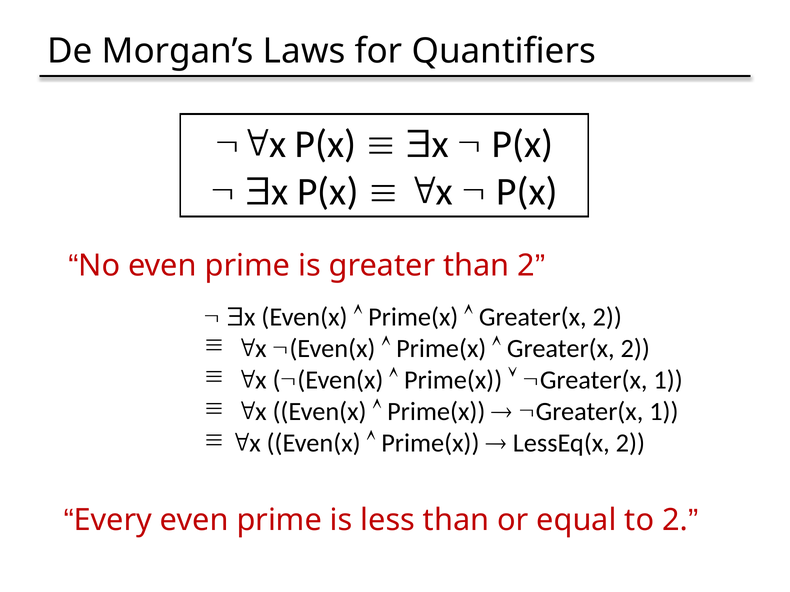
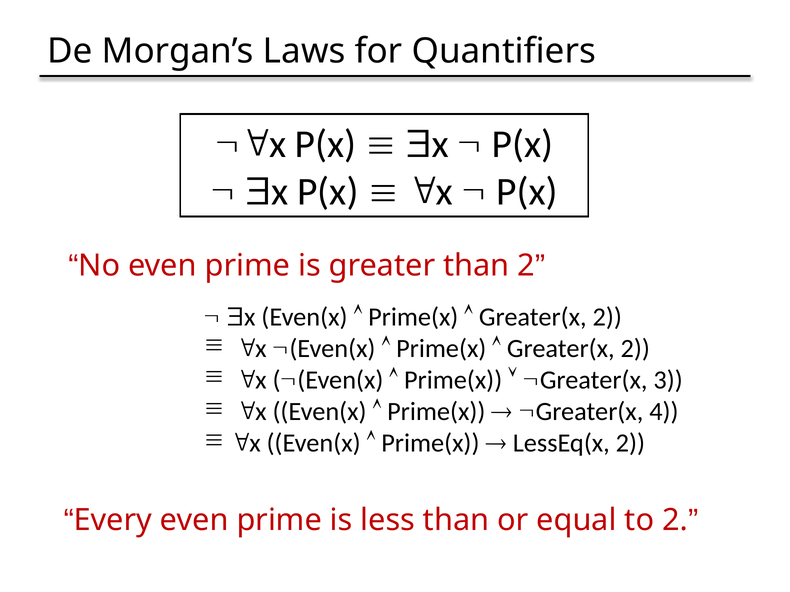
1: 1 -> 3 (668, 380)
1: 1 -> 4 (664, 412)
